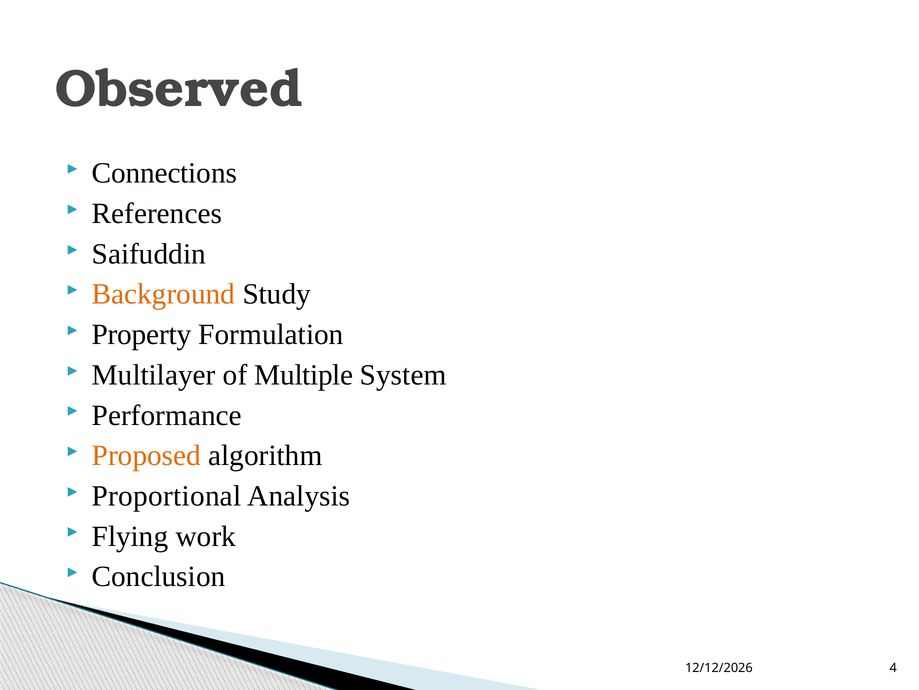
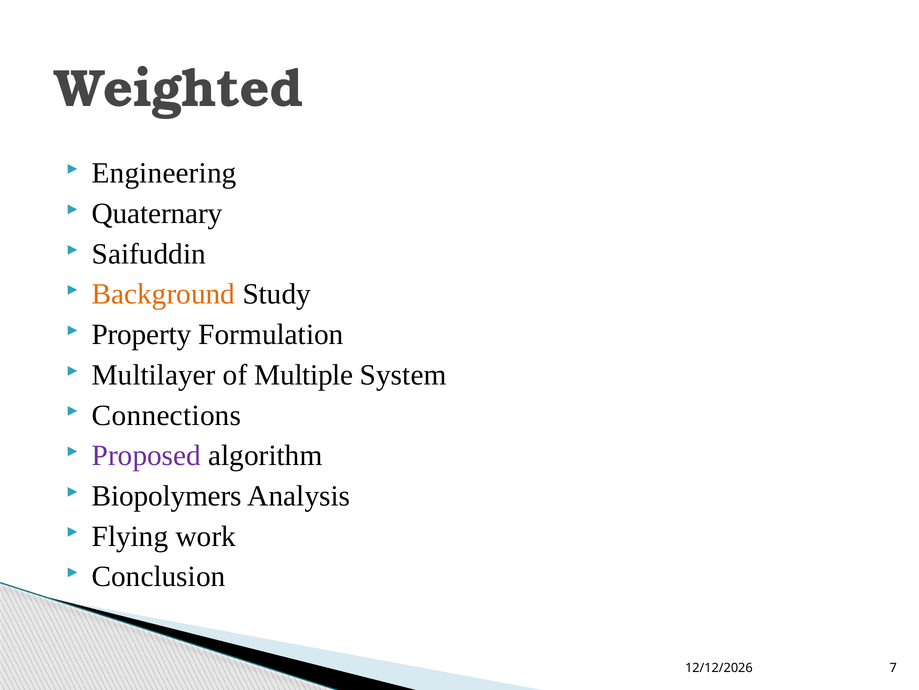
Observed: Observed -> Weighted (179, 89)
Connections: Connections -> Engineering (164, 173)
References: References -> Quaternary (157, 213)
Performance: Performance -> Connections (167, 415)
Proposed colour: orange -> purple (146, 455)
Proportional: Proportional -> Biopolymers (167, 496)
4: 4 -> 7 (893, 667)
